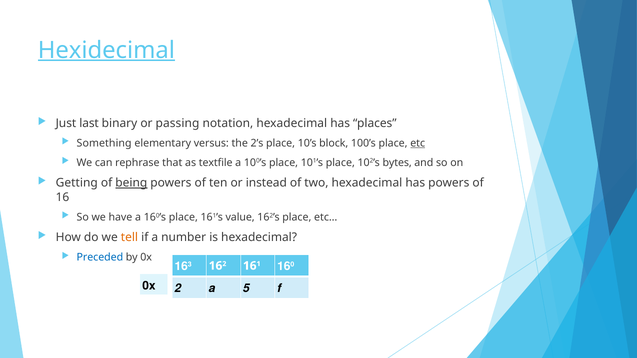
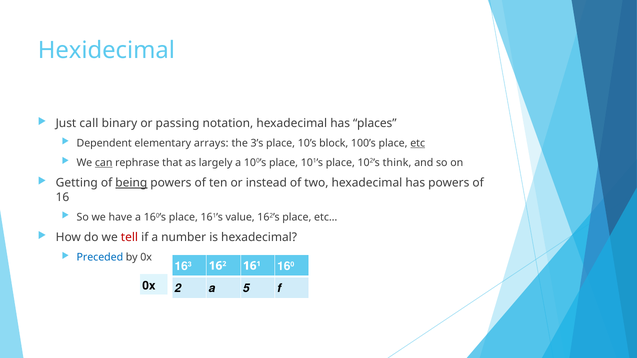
Hexidecimal underline: present -> none (106, 50)
last: last -> call (89, 123)
Something: Something -> Dependent (104, 143)
versus: versus -> arrays (211, 143)
2’s: 2’s -> 3’s (257, 143)
can underline: none -> present (104, 163)
textfile: textfile -> largely (216, 163)
bytes: bytes -> think (397, 163)
tell colour: orange -> red (129, 238)
